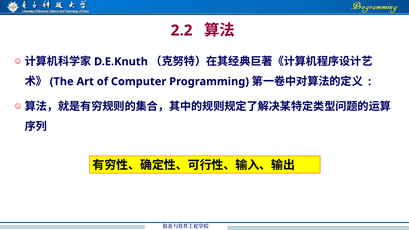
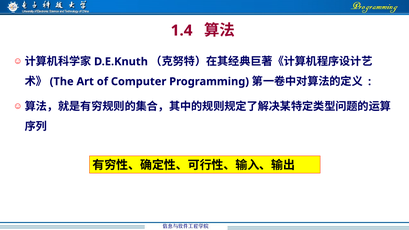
2.2: 2.2 -> 1.4 (182, 30)
